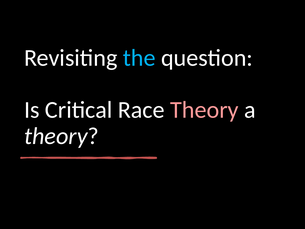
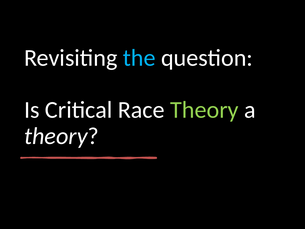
Theory colour: pink -> light green (204, 110)
